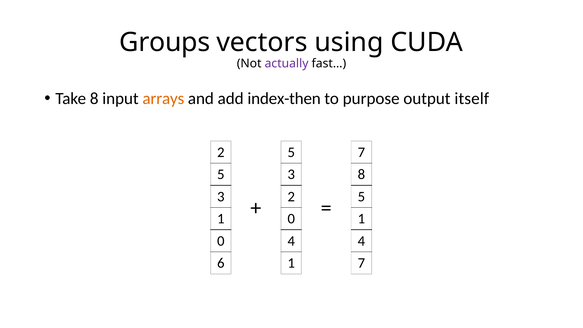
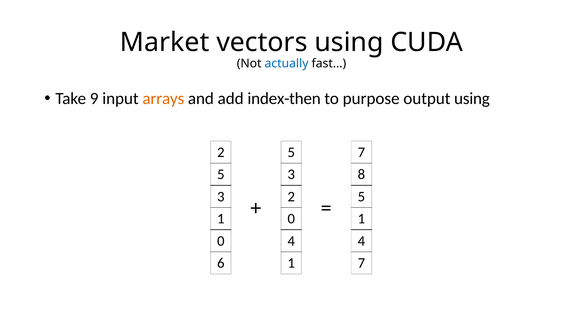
Groups: Groups -> Market (165, 42)
actually colour: purple -> blue (287, 64)
Take 8: 8 -> 9 (94, 99)
output itself: itself -> using (472, 99)
